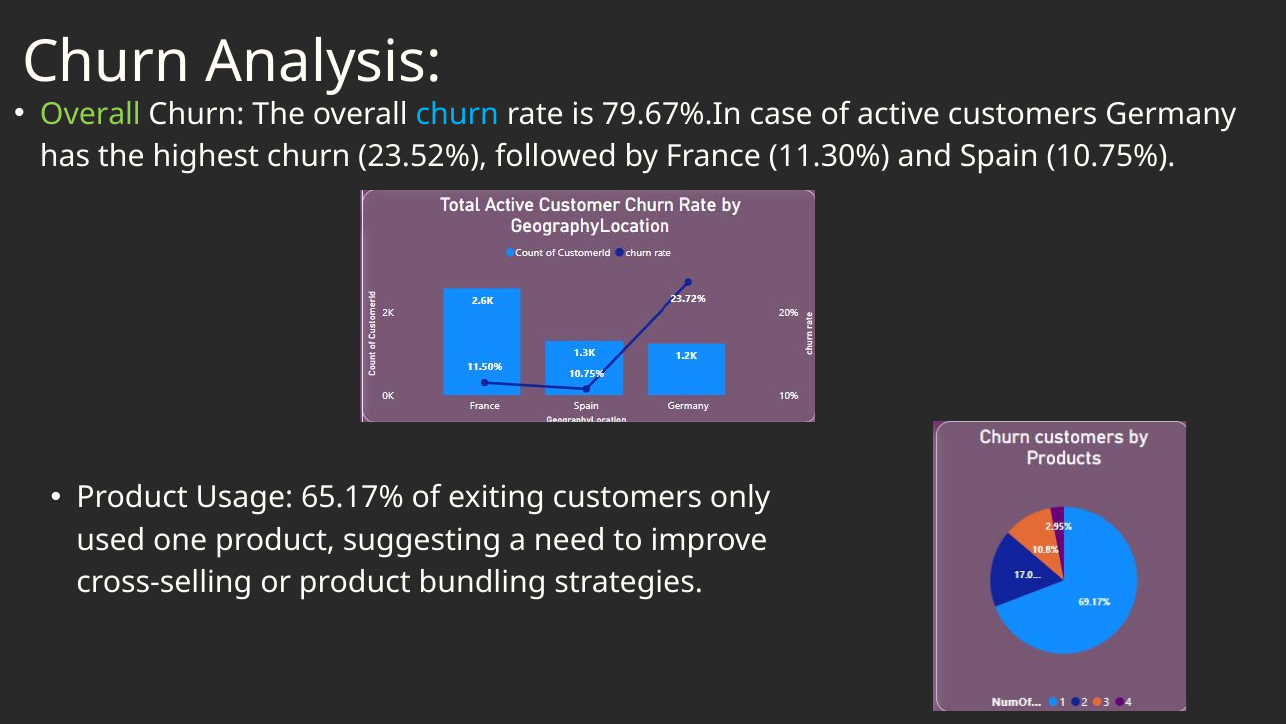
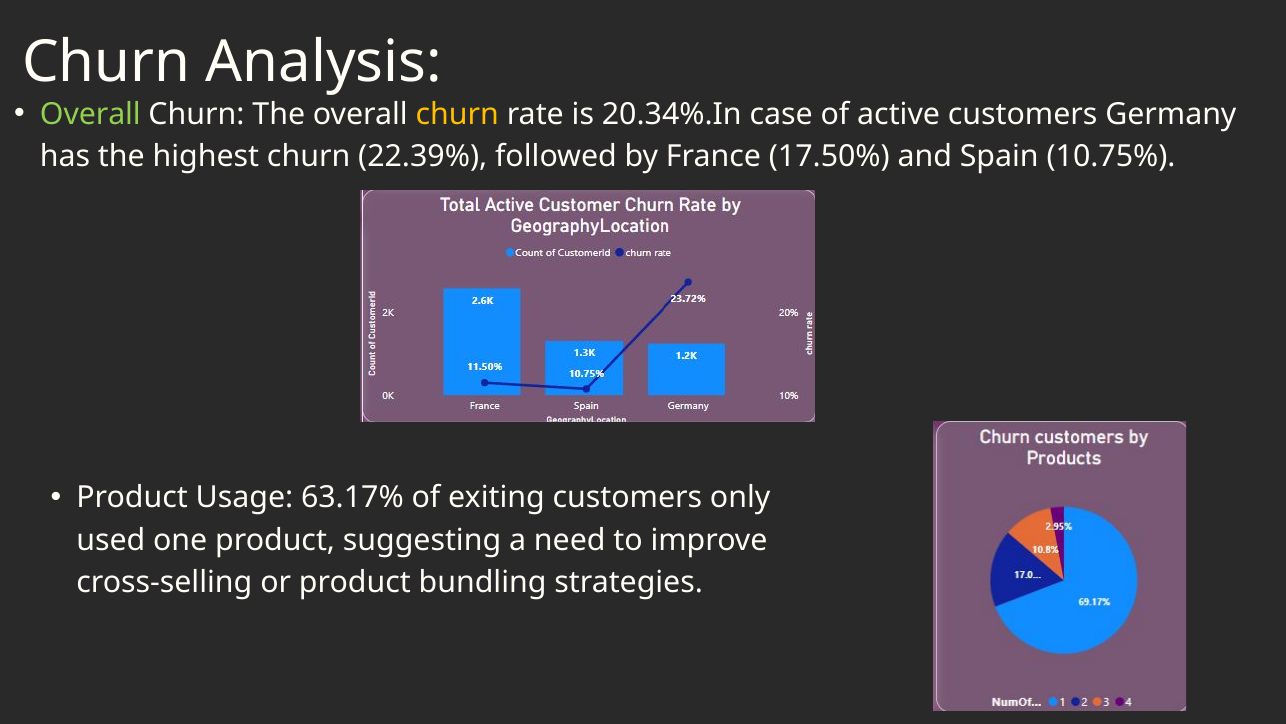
churn colour: light blue -> yellow (457, 114)
79.67%.In: 79.67%.In -> 20.34%.In (672, 114)
23.52%: 23.52% -> 22.39% (423, 157)
11.30%: 11.30% -> 17.50% (829, 157)
65.17%: 65.17% -> 63.17% (352, 497)
